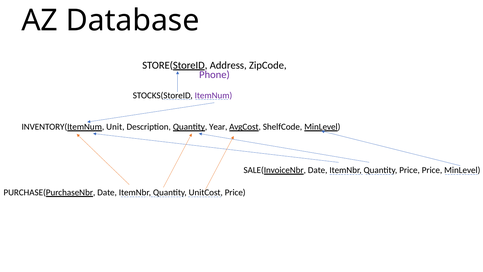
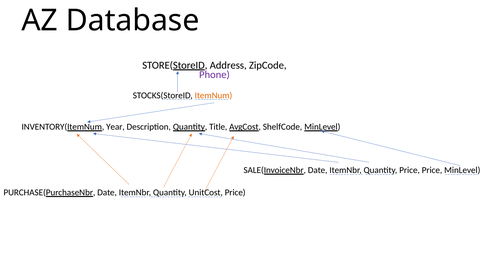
ItemNum colour: purple -> orange (213, 95)
Unit: Unit -> Year (115, 127)
Year: Year -> Title (218, 127)
